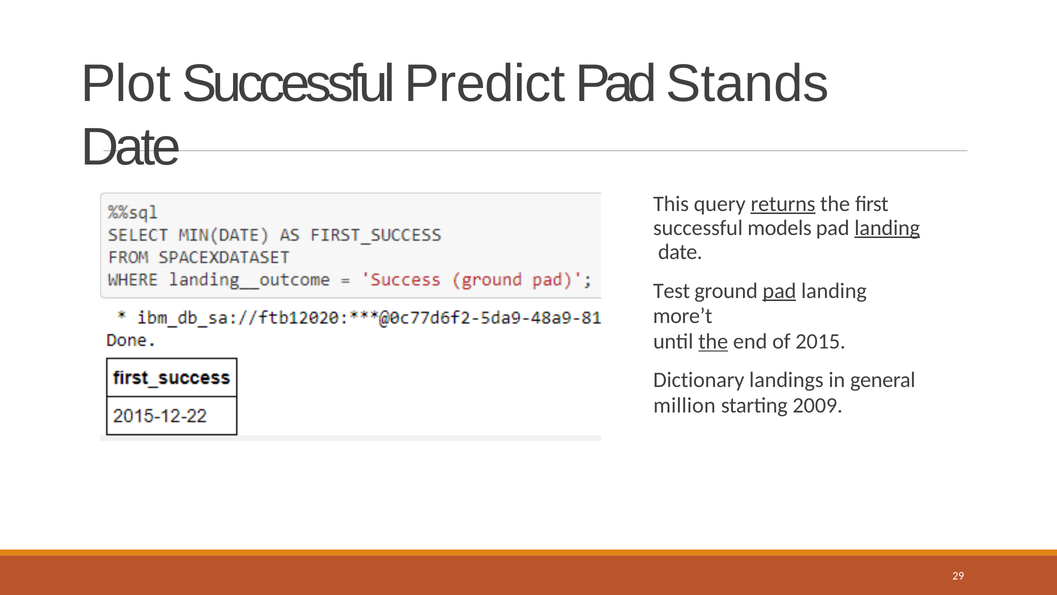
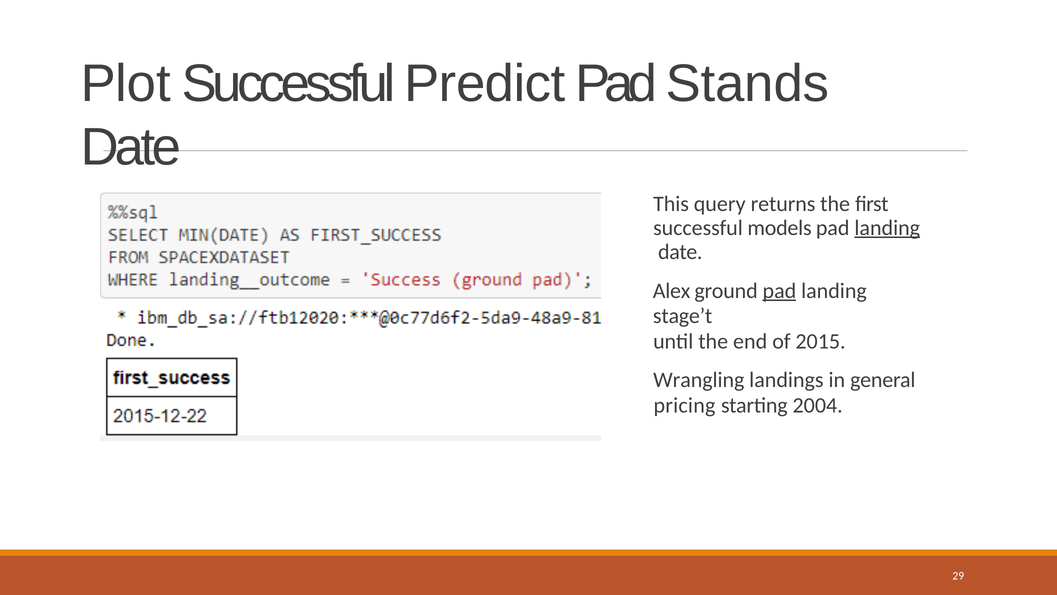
returns underline: present -> none (783, 204)
Test: Test -> Alex (672, 291)
more’t: more’t -> stage’t (683, 316)
the underline: present -> none (713, 341)
Dictionary: Dictionary -> Wrangling (699, 380)
million: million -> pricing (684, 405)
2009: 2009 -> 2004 (818, 405)
